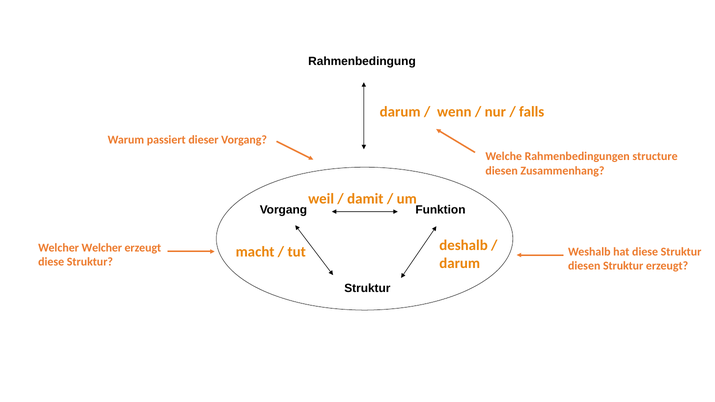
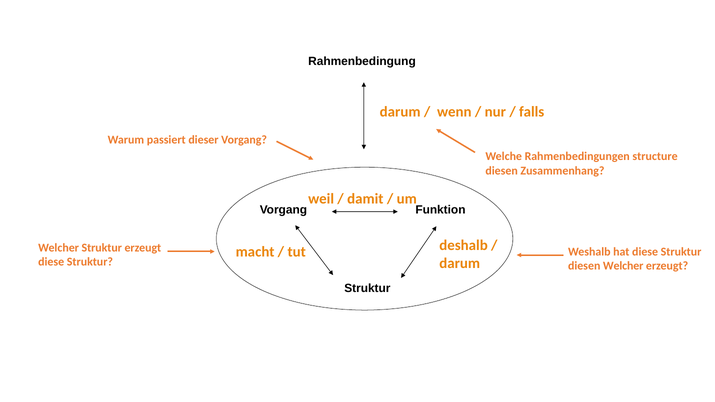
Welcher Welcher: Welcher -> Struktur (102, 248)
diesen Struktur: Struktur -> Welcher (623, 266)
